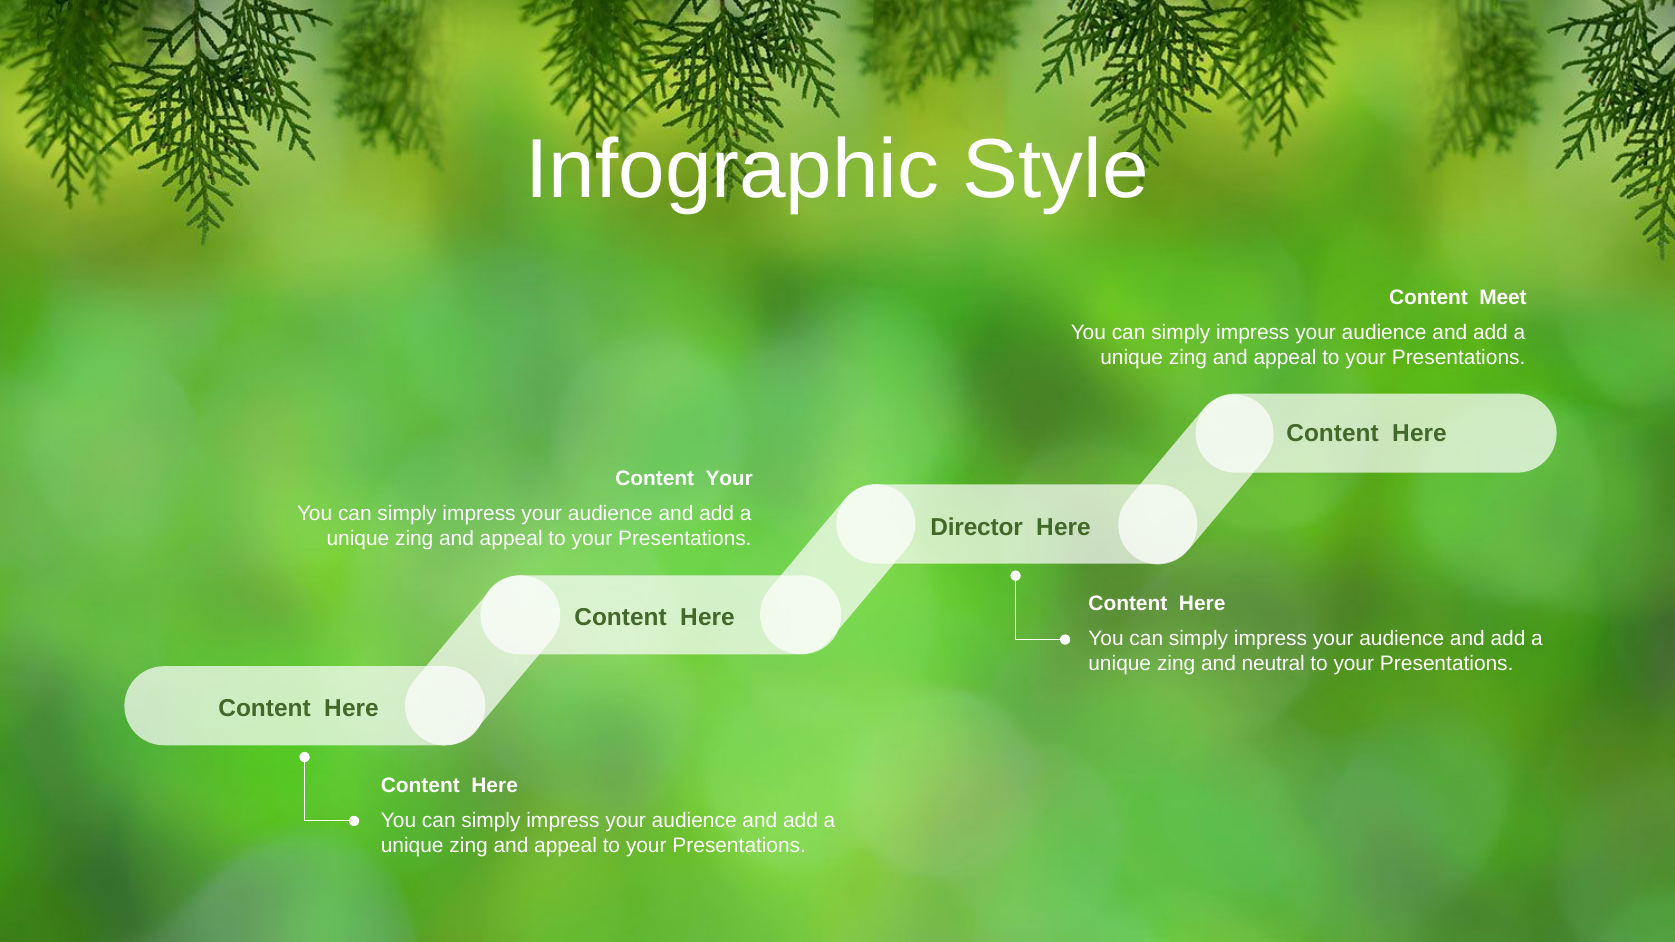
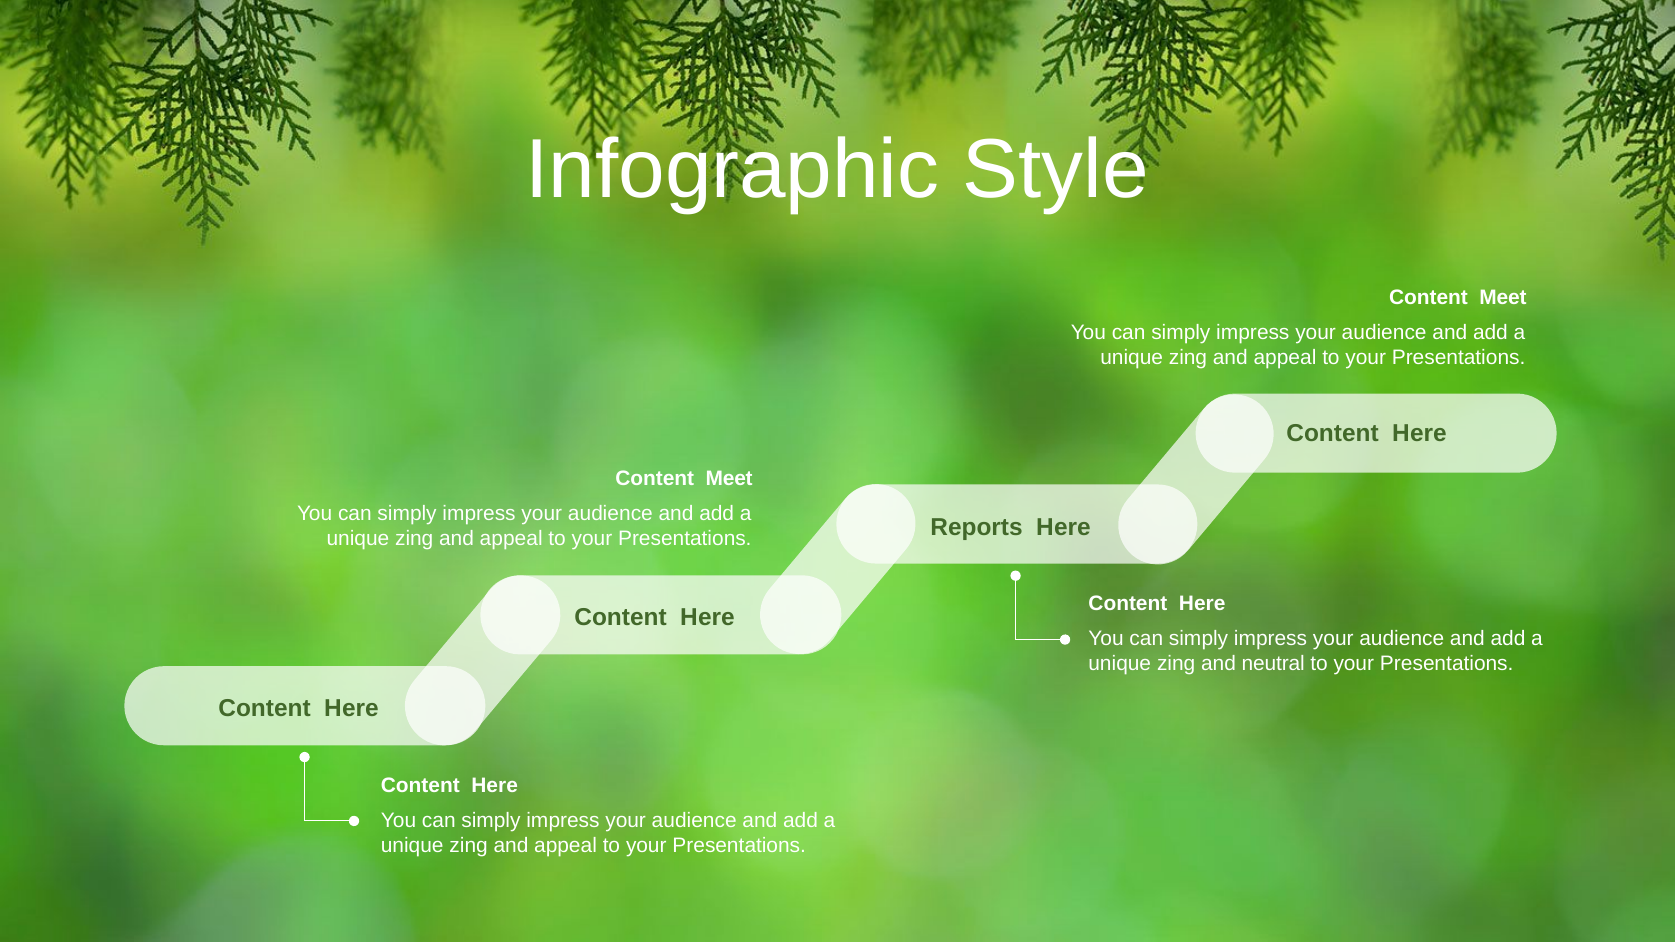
Your: Your -> Meet (729, 479)
Director: Director -> Reports (977, 527)
